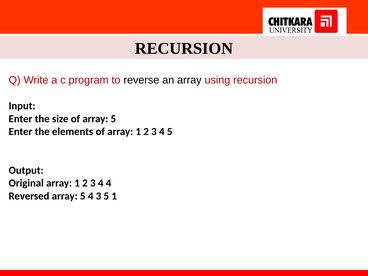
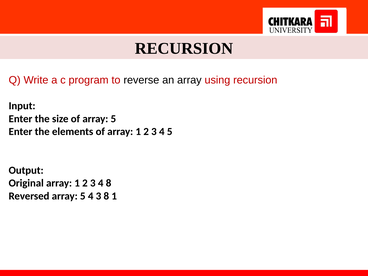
4 4: 4 -> 8 (109, 183)
3 5: 5 -> 8 (106, 196)
